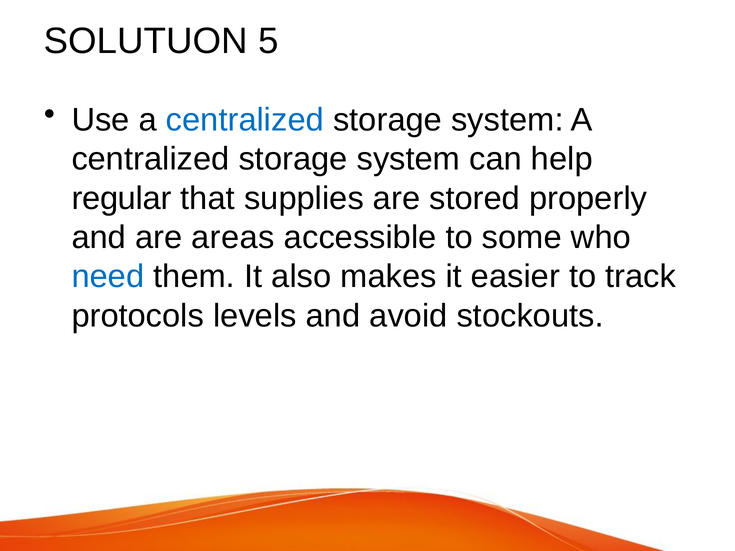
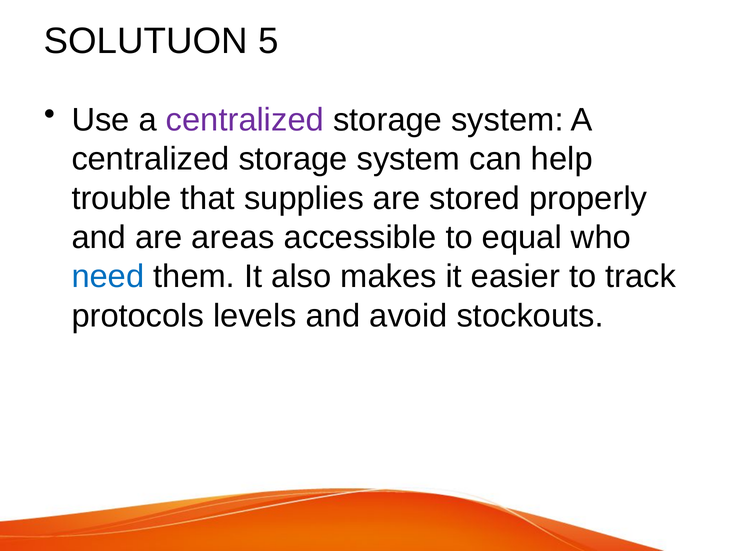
centralized colour: blue -> purple (245, 120)
regular: regular -> trouble (121, 198)
some: some -> equal (522, 238)
